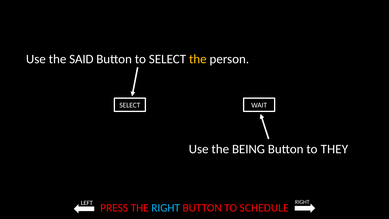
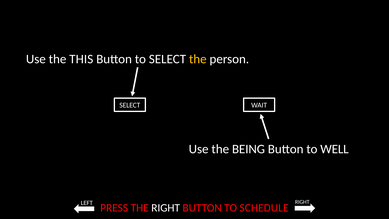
SAID: SAID -> THIS (81, 59)
THEY: THEY -> WELL (334, 149)
RIGHT colour: light blue -> white (166, 208)
